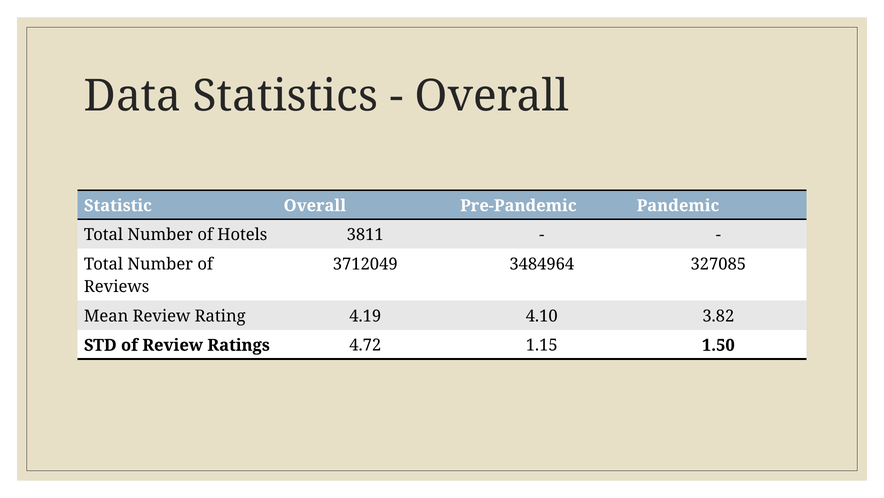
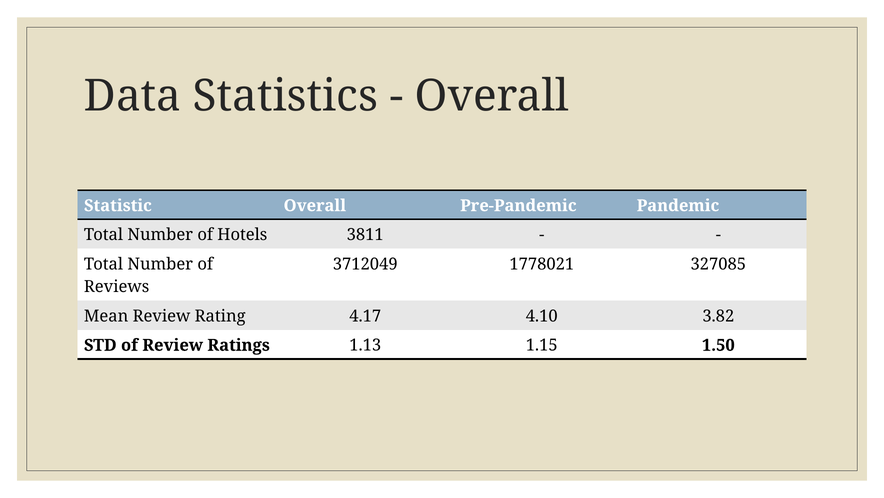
3484964: 3484964 -> 1778021 (542, 264)
4.19: 4.19 -> 4.17 (365, 316)
4.72: 4.72 -> 1.13 (365, 345)
